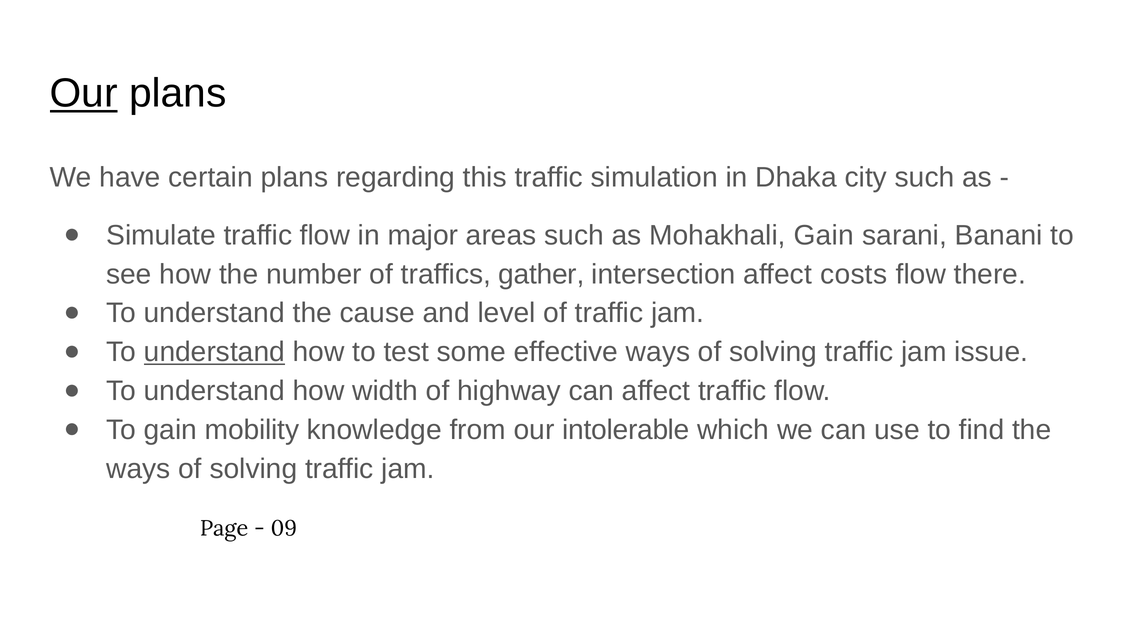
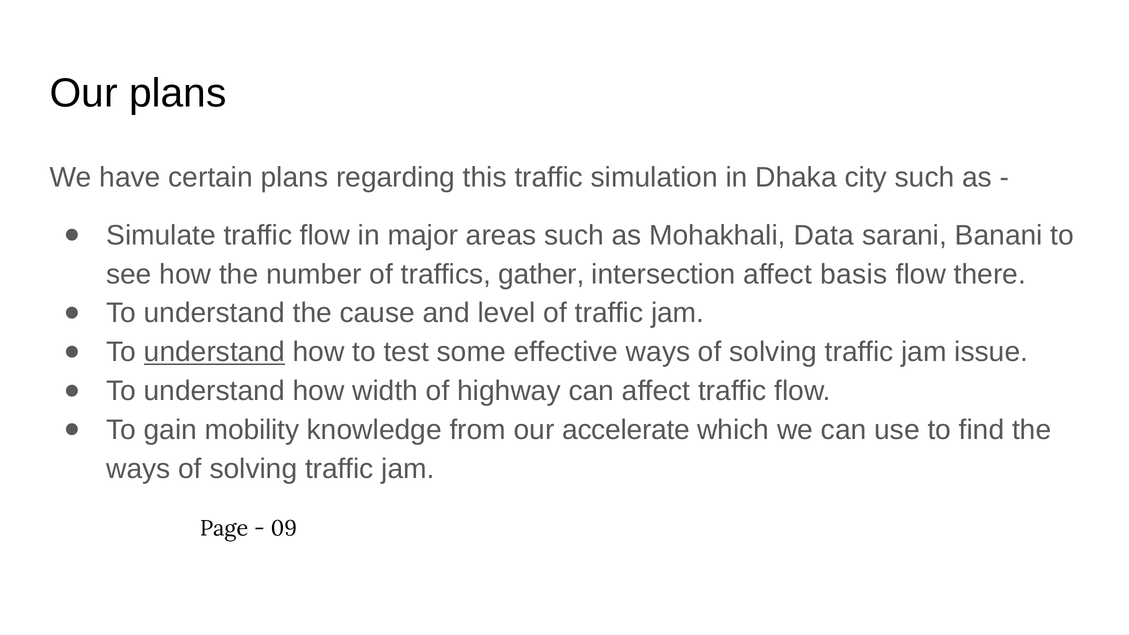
Our underline: present -> none (84, 94)
Mohakhali Gain: Gain -> Data (824, 235)
costs: costs -> basis (854, 274)
intolerable: intolerable -> accelerate (626, 430)
